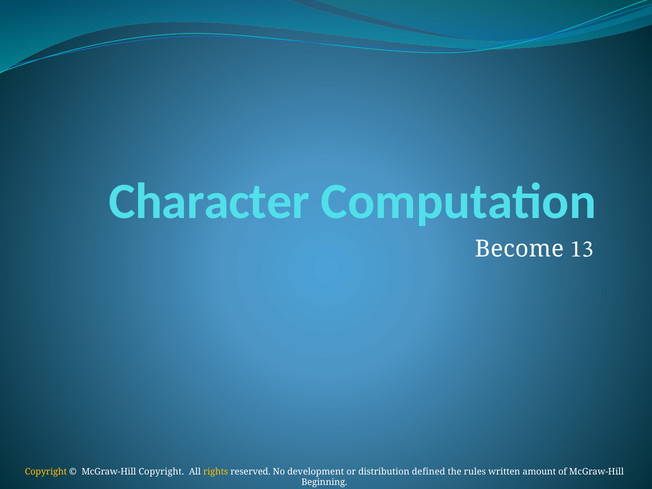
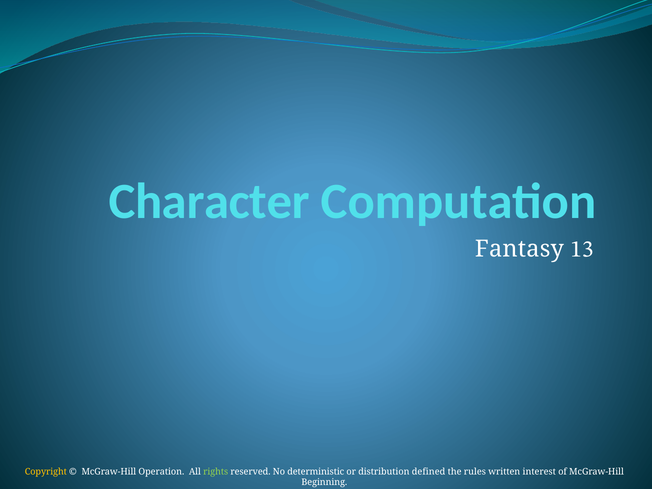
Become: Become -> Fantasy (519, 249)
McGraw-Hill Copyright: Copyright -> Operation (161, 472)
rights colour: yellow -> light green (216, 472)
development: development -> deterministic (316, 472)
amount: amount -> interest (539, 472)
